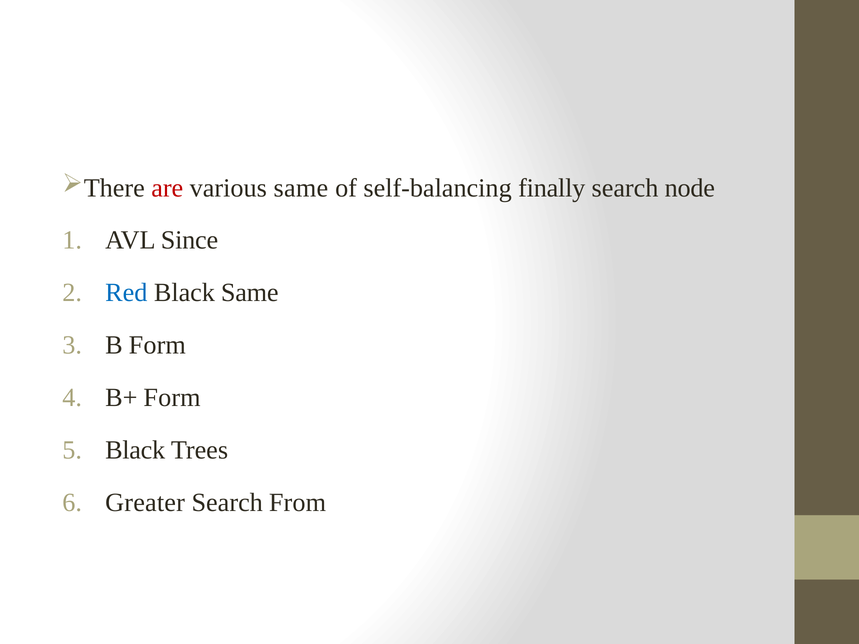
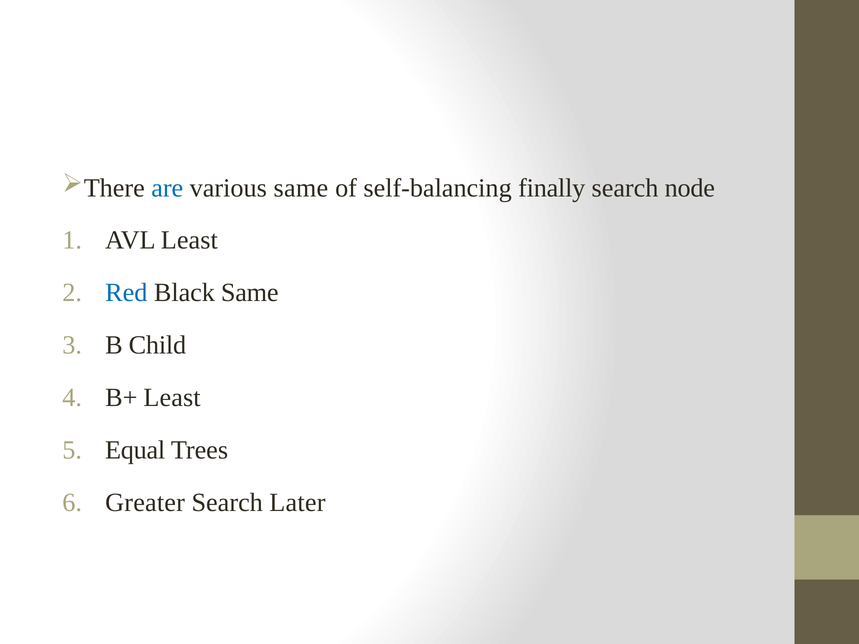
are colour: red -> blue (167, 188)
AVL Since: Since -> Least (189, 240)
B Form: Form -> Child (157, 345)
B+ Form: Form -> Least (172, 398)
Black: Black -> Equal (135, 450)
From: From -> Later (297, 503)
